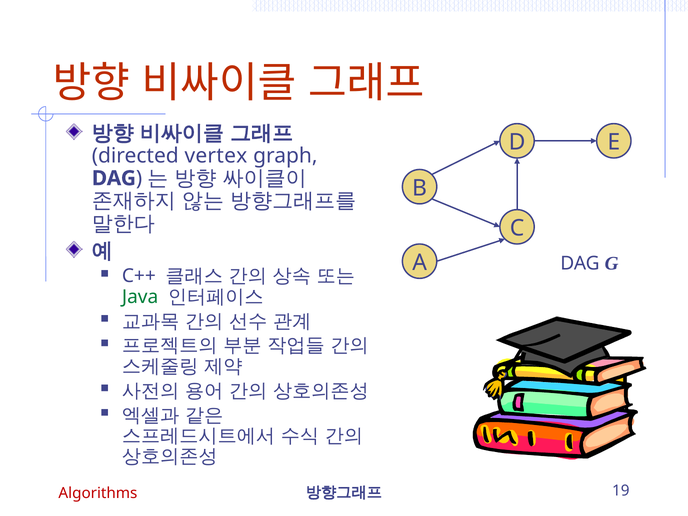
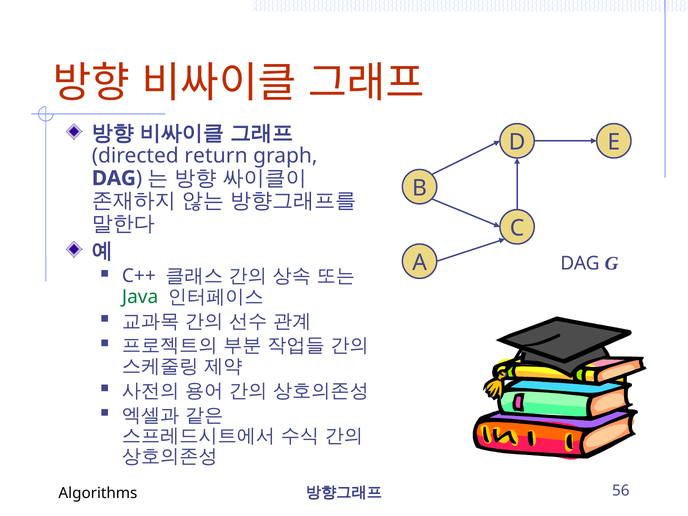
vertex: vertex -> return (216, 156)
19: 19 -> 56 (621, 491)
Algorithms colour: red -> black (98, 493)
